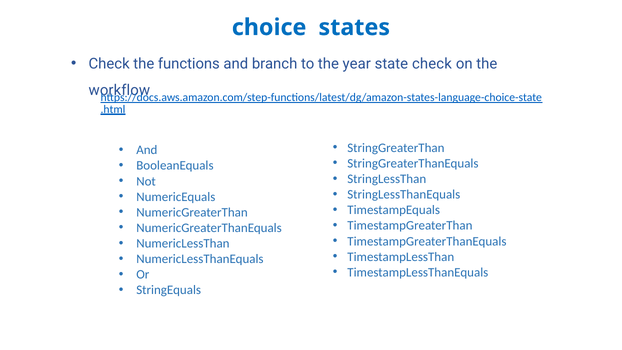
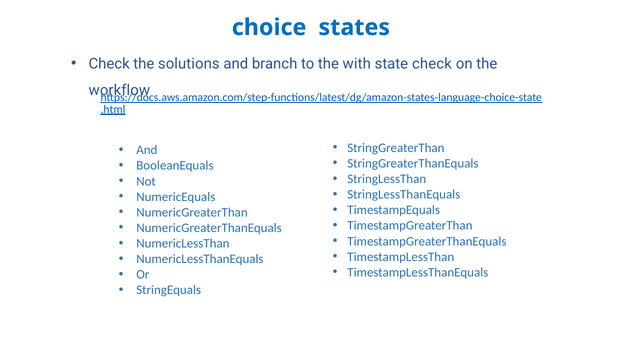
functions: functions -> solutions (189, 64)
year: year -> with (357, 64)
